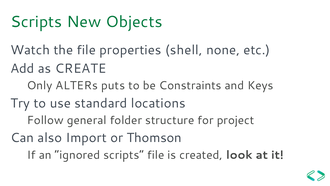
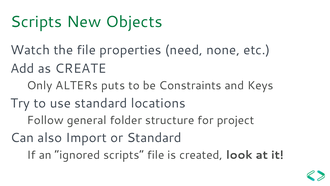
shell: shell -> need (184, 50)
or Thomson: Thomson -> Standard (154, 138)
